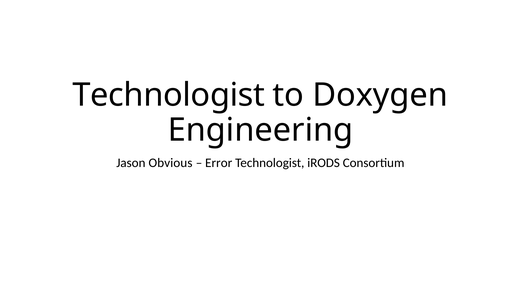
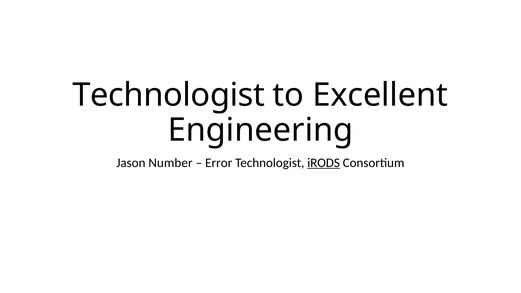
Doxygen: Doxygen -> Excellent (380, 95)
Obvious: Obvious -> Number (171, 163)
iRODS underline: none -> present (324, 163)
